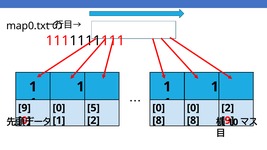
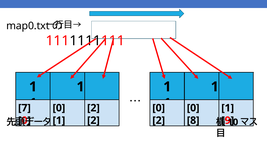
9: 9 -> 7 (24, 108)
5: 5 -> 2 (93, 108)
2: 2 -> 1 (228, 108)
8: 8 -> 2 (159, 121)
